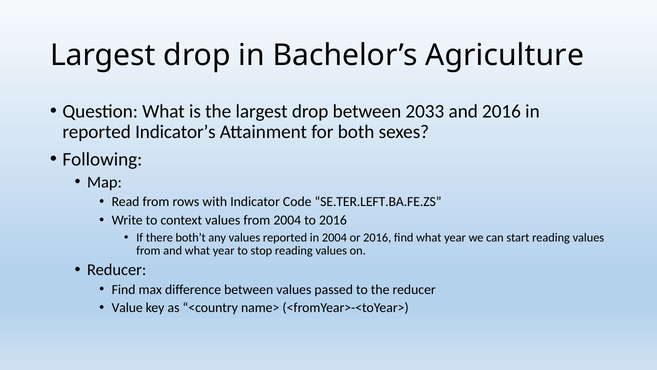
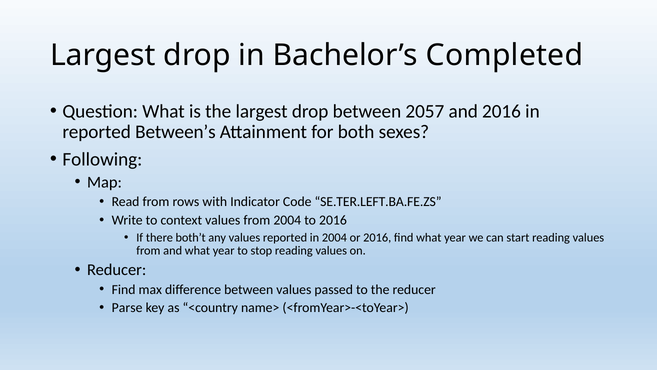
Agriculture: Agriculture -> Completed (505, 55)
2033: 2033 -> 2057 (425, 111)
Indicator’s: Indicator’s -> Between’s (175, 132)
Value: Value -> Parse (127, 307)
